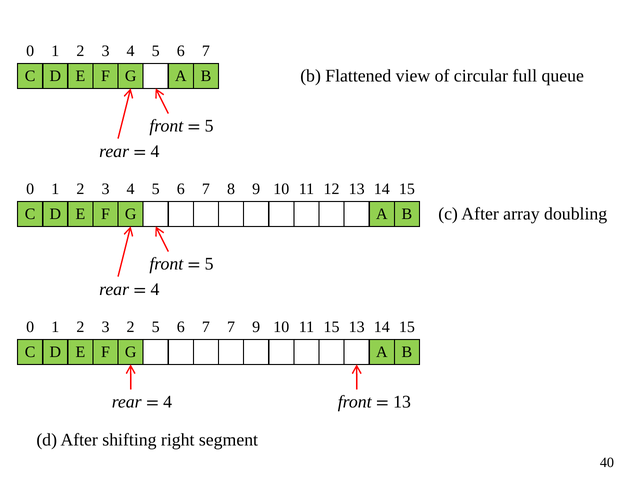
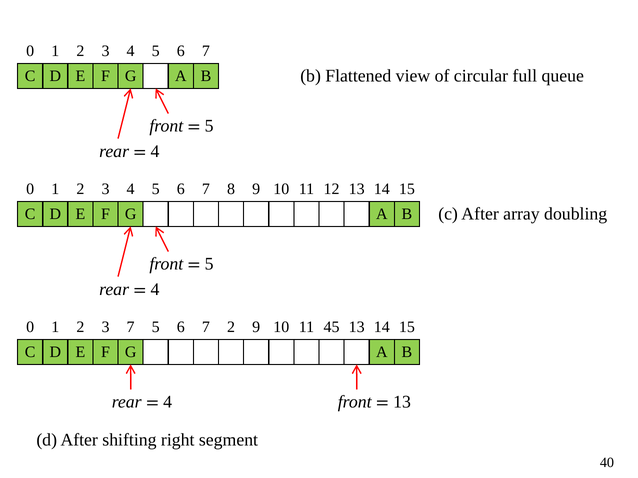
3 2: 2 -> 7 (131, 327)
7 7: 7 -> 2 (231, 327)
11 15: 15 -> 45 (332, 327)
